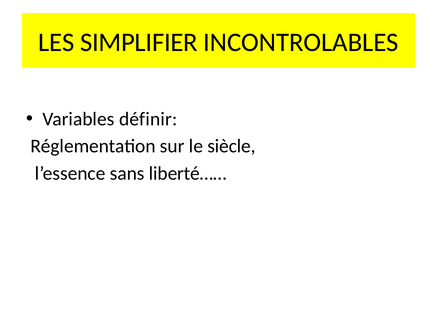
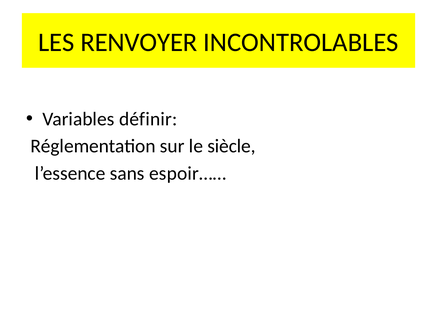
SIMPLIFIER: SIMPLIFIER -> RENVOYER (139, 42)
liberté……: liberté…… -> espoir…… (188, 173)
